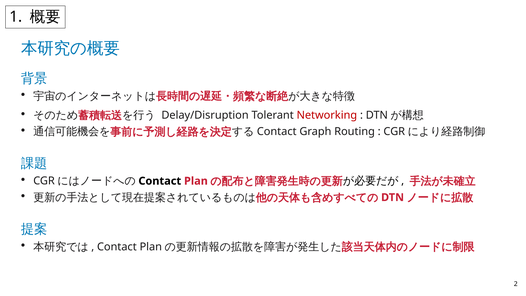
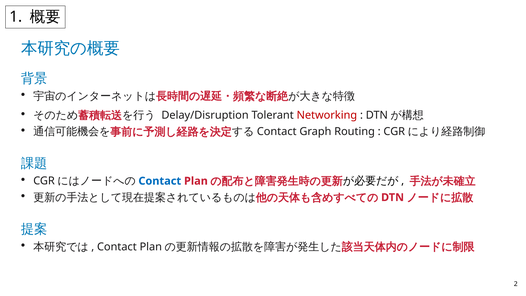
Contact colour: black -> blue (160, 181)
